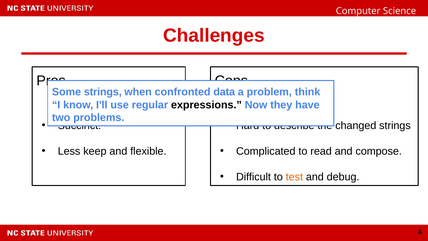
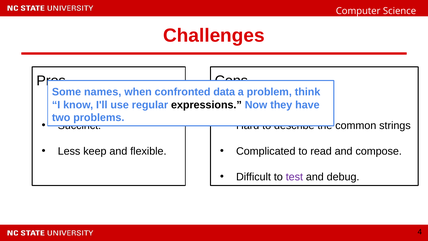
Some strings: strings -> names (103, 92)
changed: changed -> common (356, 125)
test colour: orange -> purple (294, 177)
